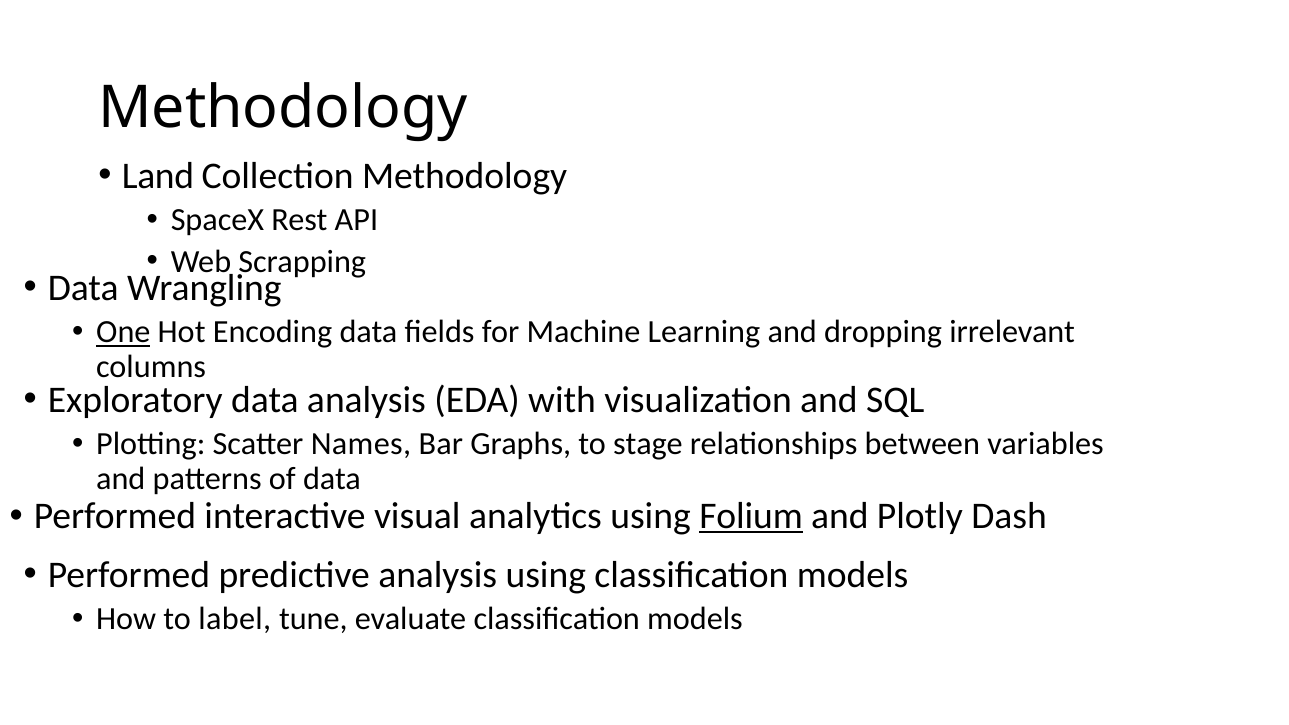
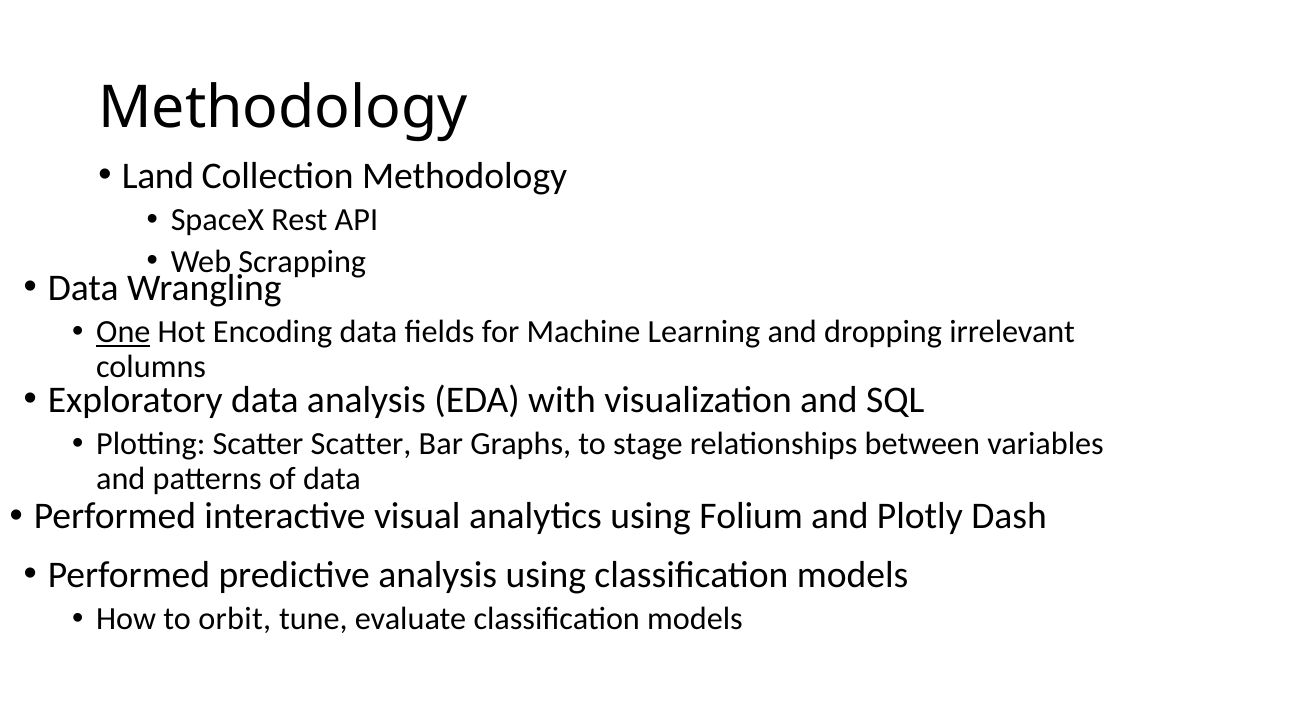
Scatter Names: Names -> Scatter (361, 444)
Folium underline: present -> none (751, 516)
label: label -> orbit (235, 619)
